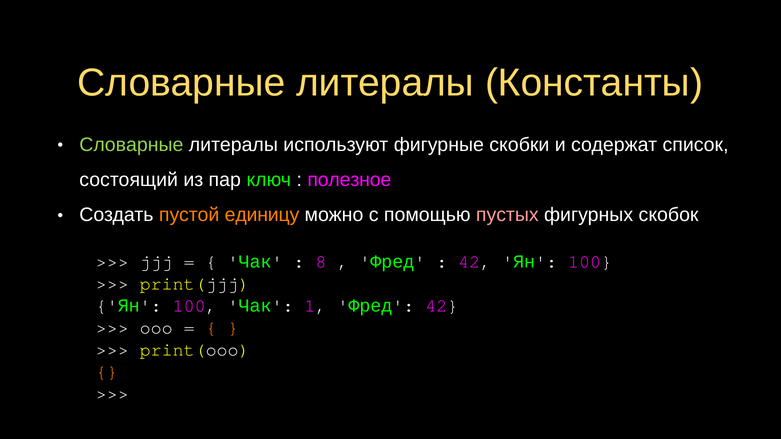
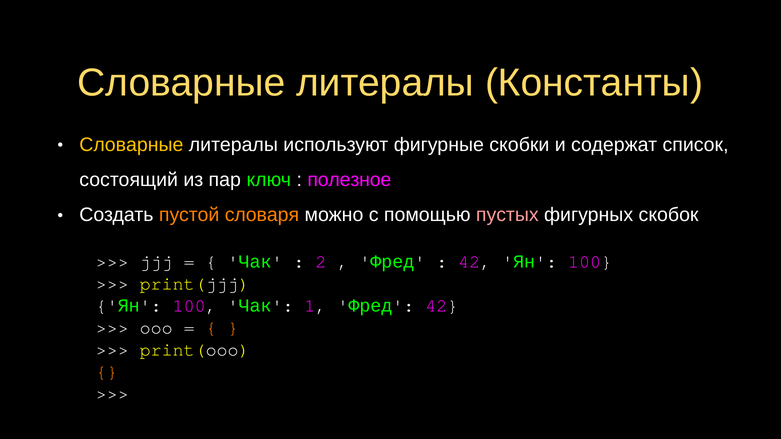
Словарные colour: light green -> yellow (131, 145)
единицу: единицу -> словаря (262, 215)
8: 8 -> 2 (321, 262)
